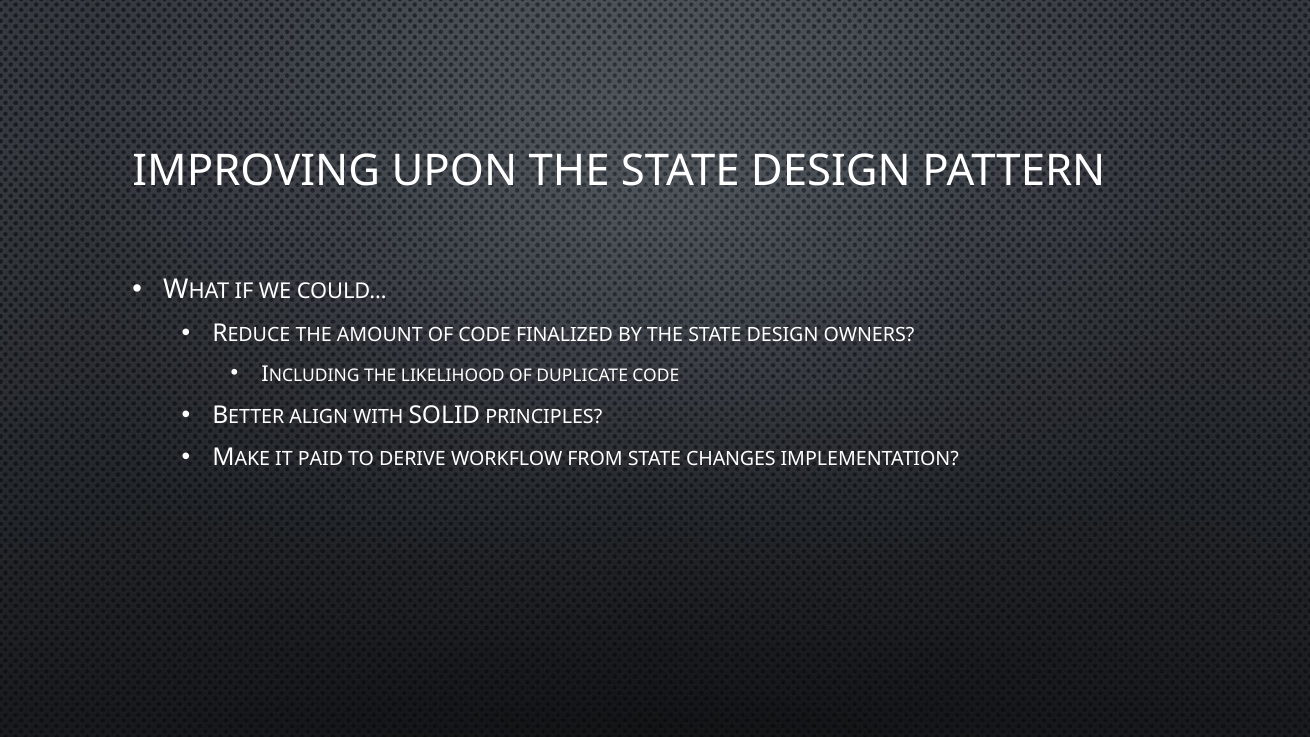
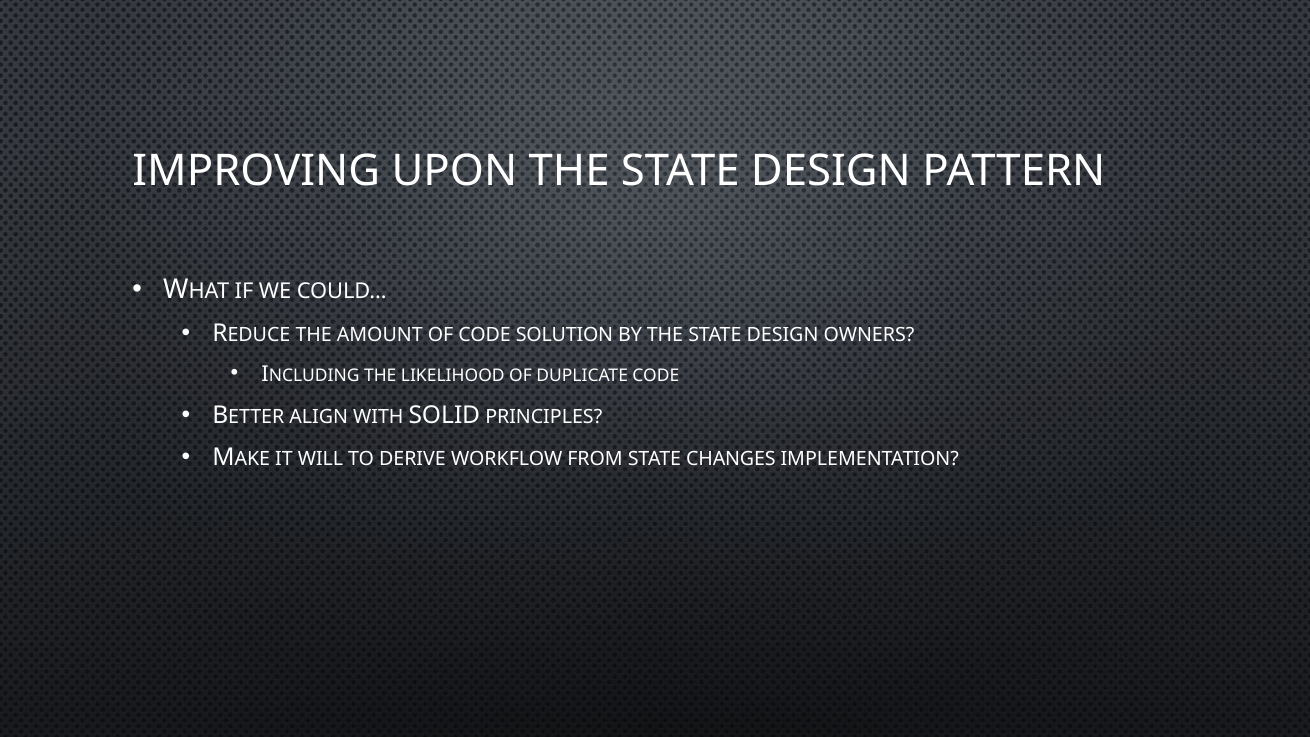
FINALIZED: FINALIZED -> SOLUTION (565, 335)
PAID: PAID -> WILL (320, 459)
